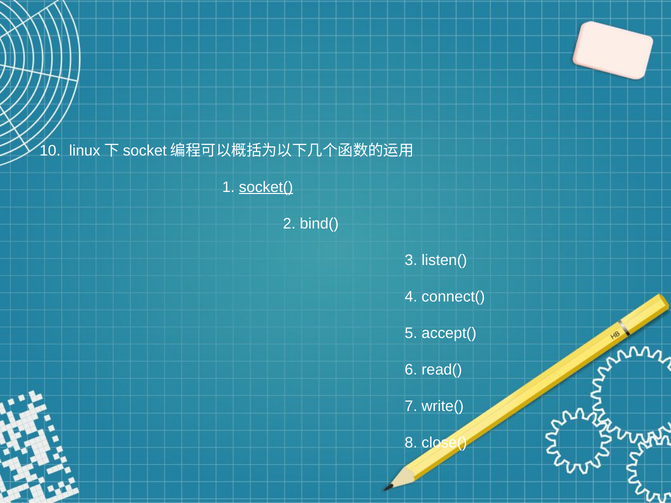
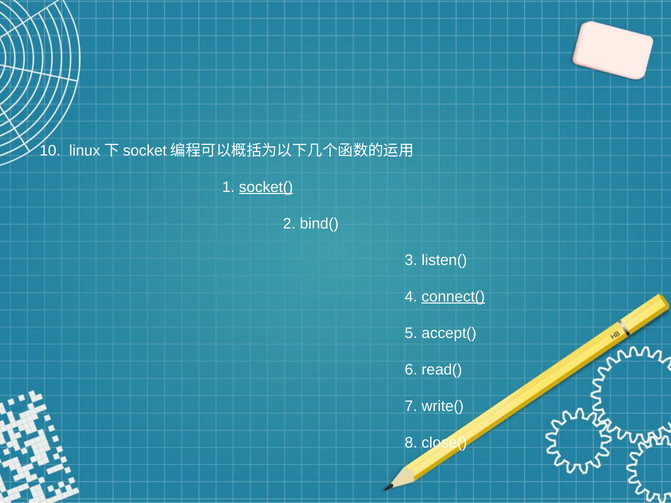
connect( underline: none -> present (453, 297)
